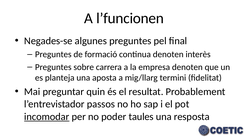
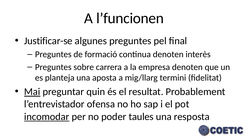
Negades-se: Negades-se -> Justificar-se (48, 41)
Mai underline: none -> present (32, 91)
passos: passos -> ofensa (101, 104)
